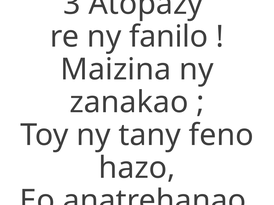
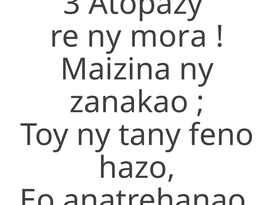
fanilo: fanilo -> mora (168, 37)
